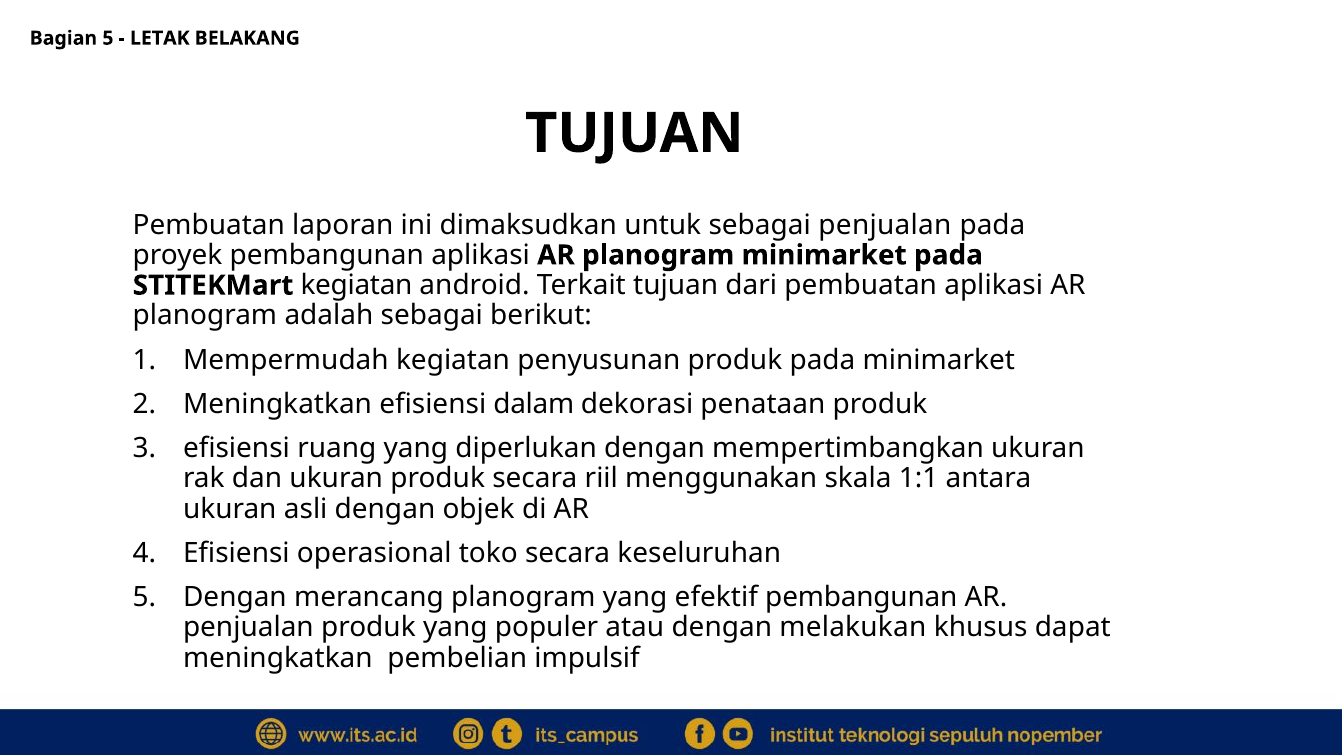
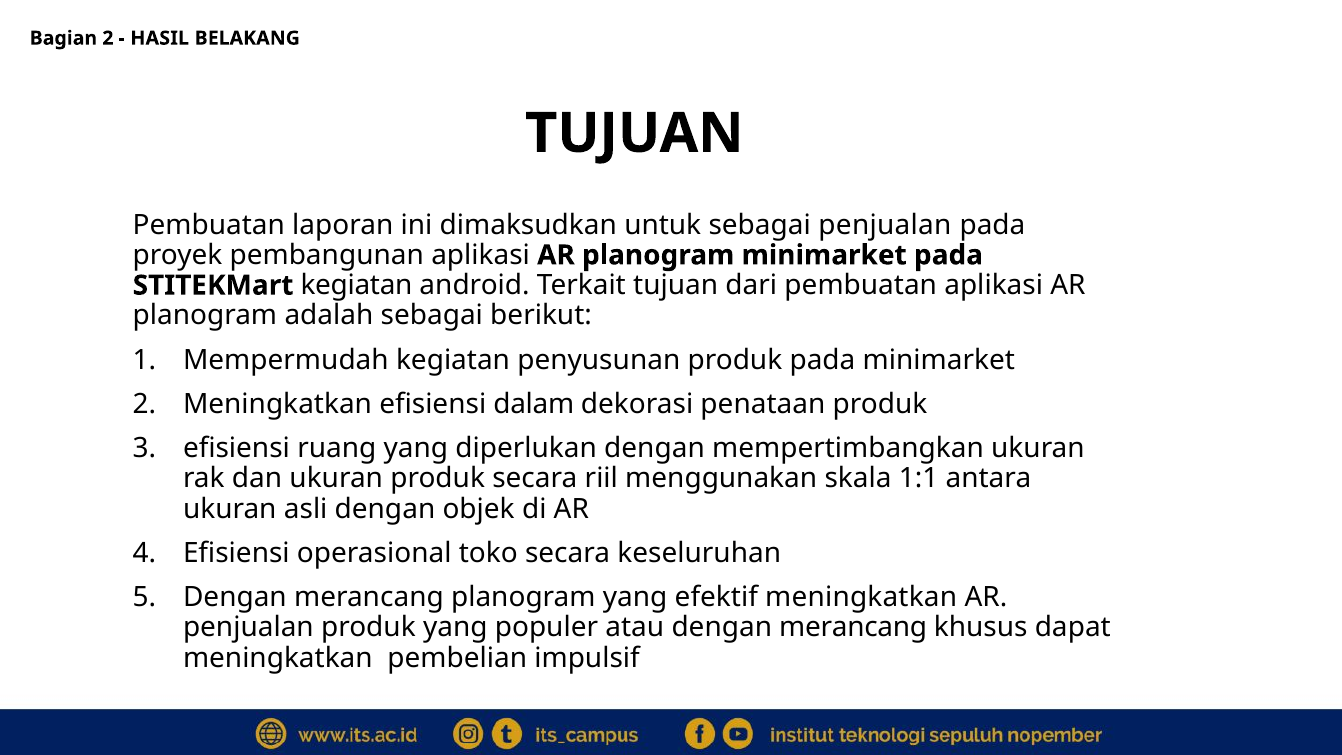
Bagian 5: 5 -> 2 (108, 38)
LETAK: LETAK -> HASIL (160, 38)
efektif pembangunan: pembangunan -> meningkatkan (861, 597)
atau dengan melakukan: melakukan -> merancang (853, 627)
